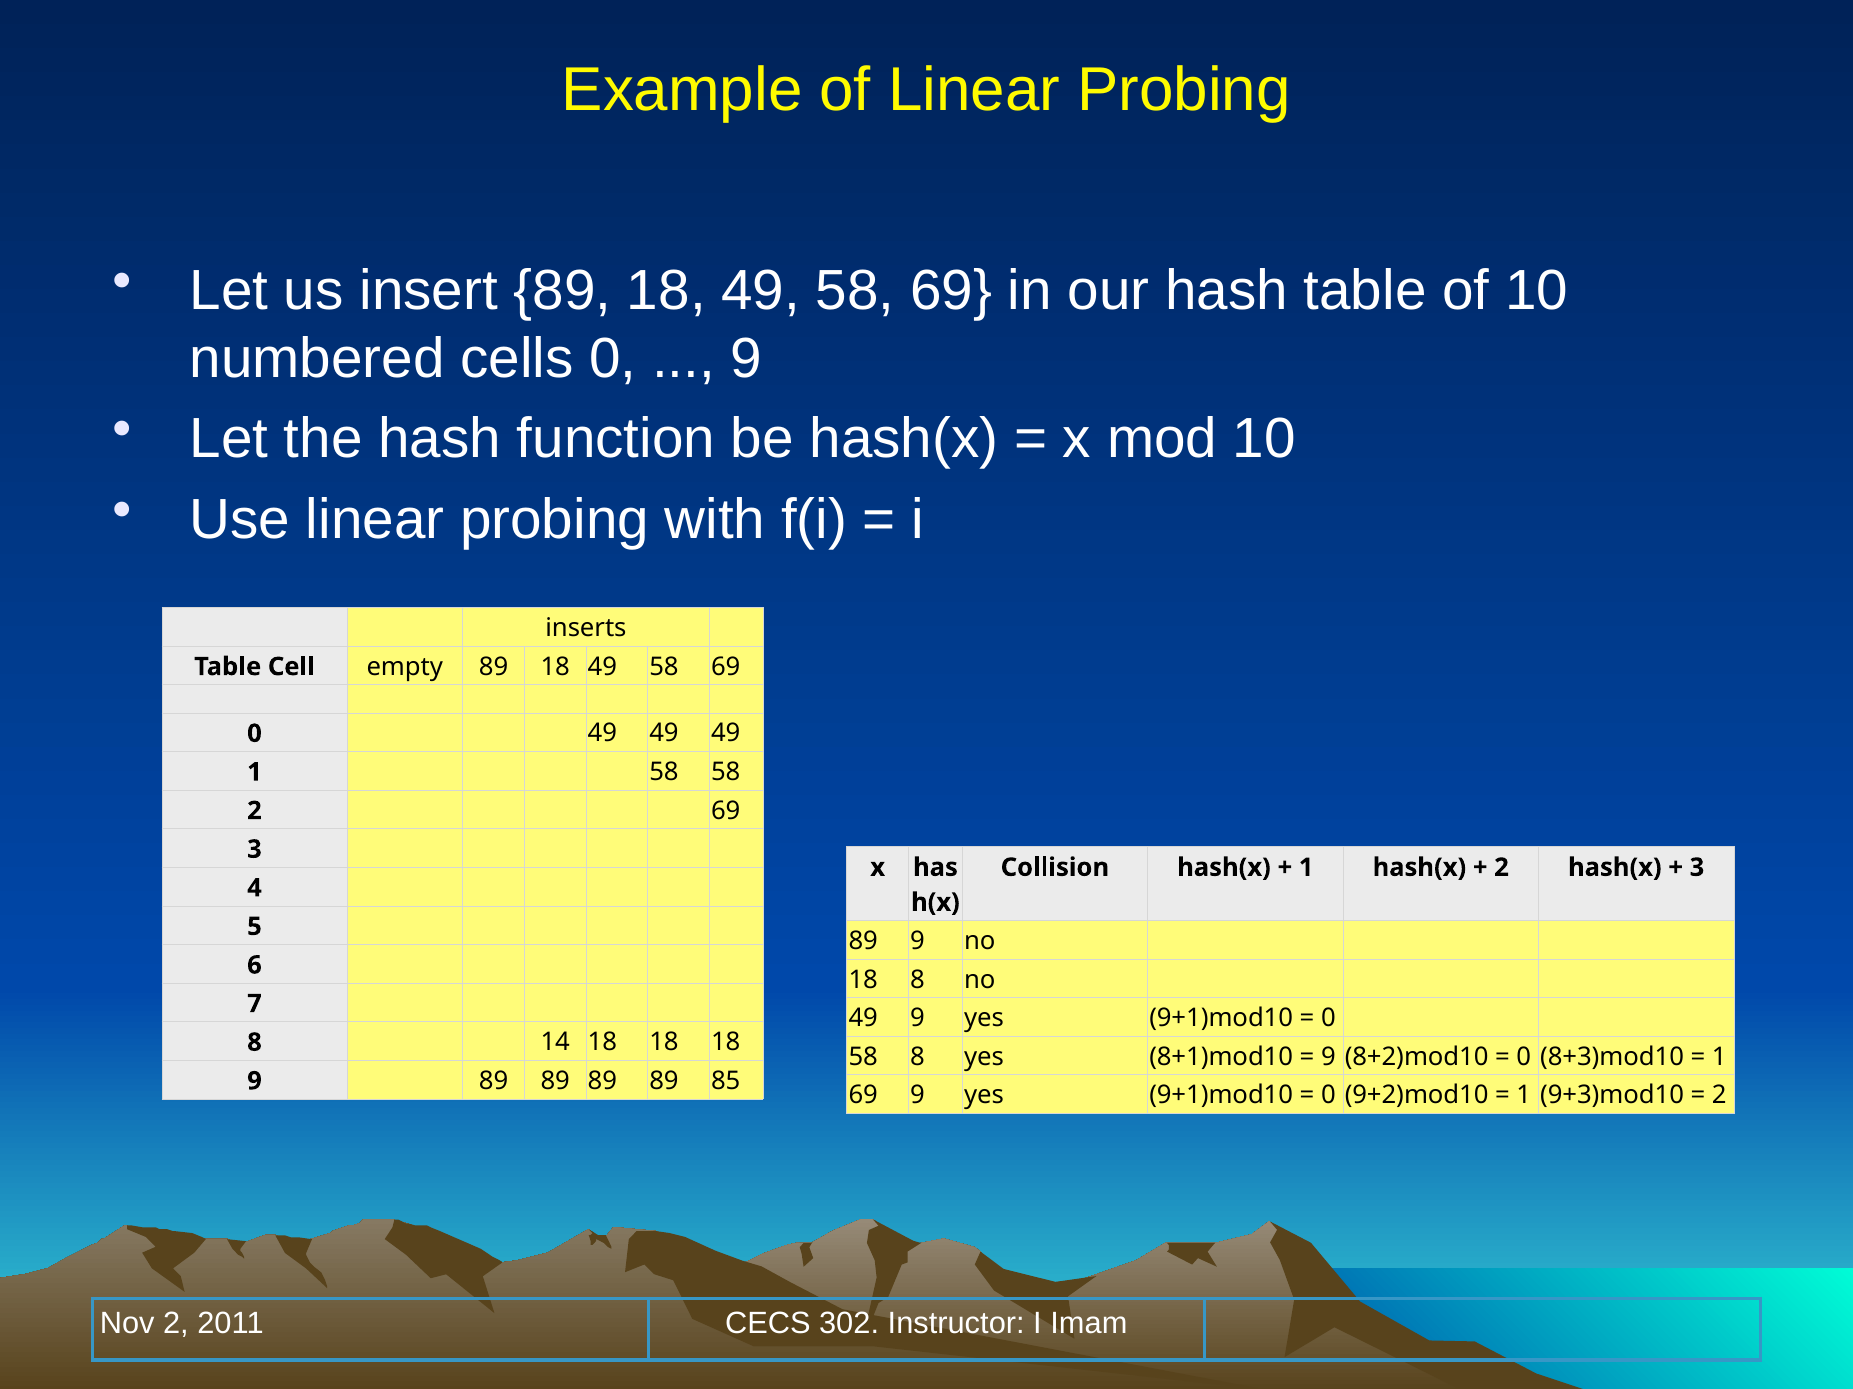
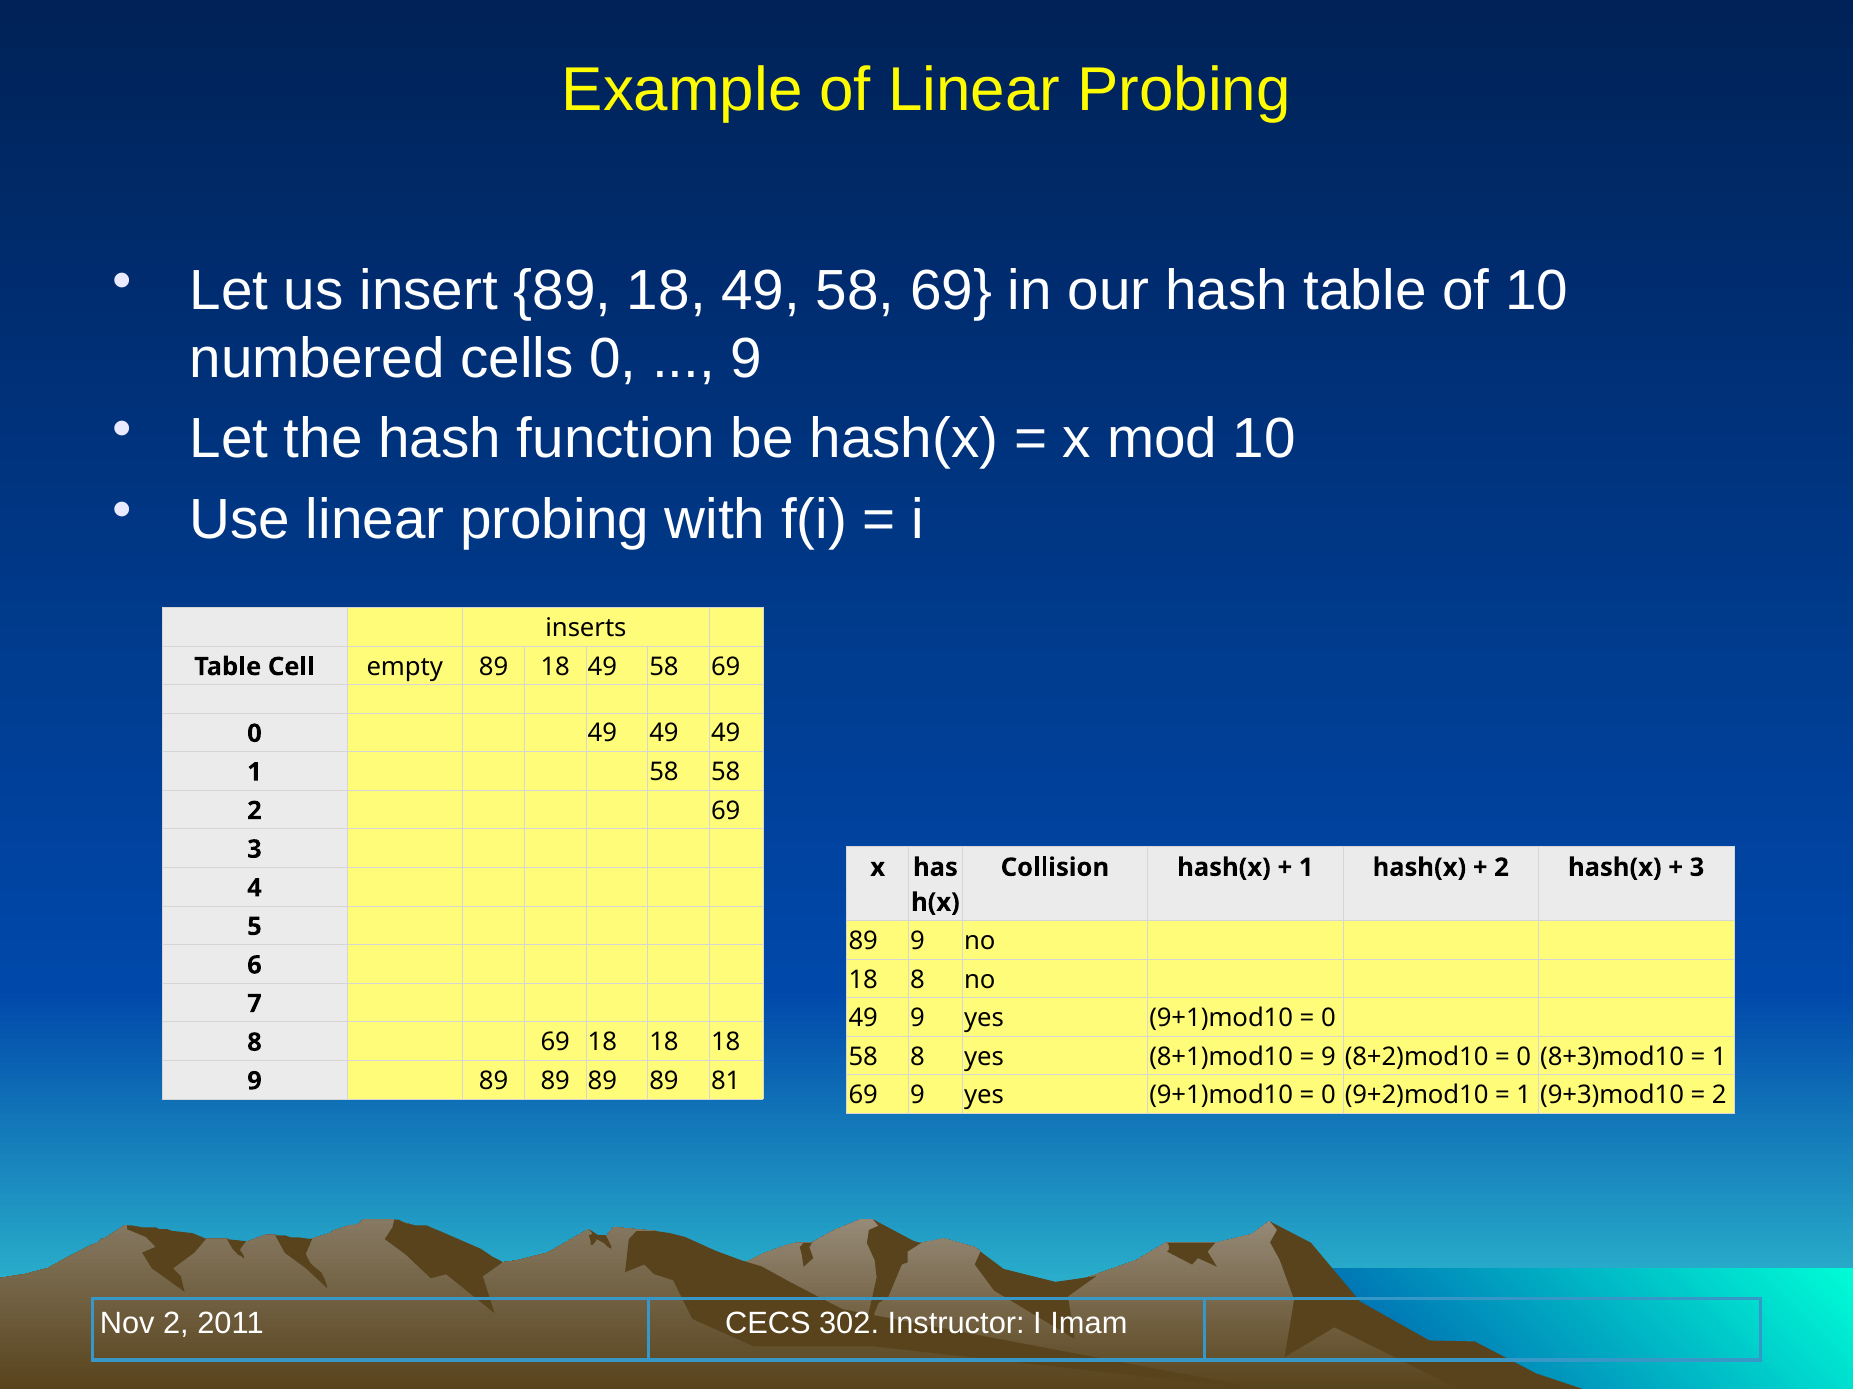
14: 14 -> 69 (555, 1043)
85: 85 -> 81 (726, 1081)
